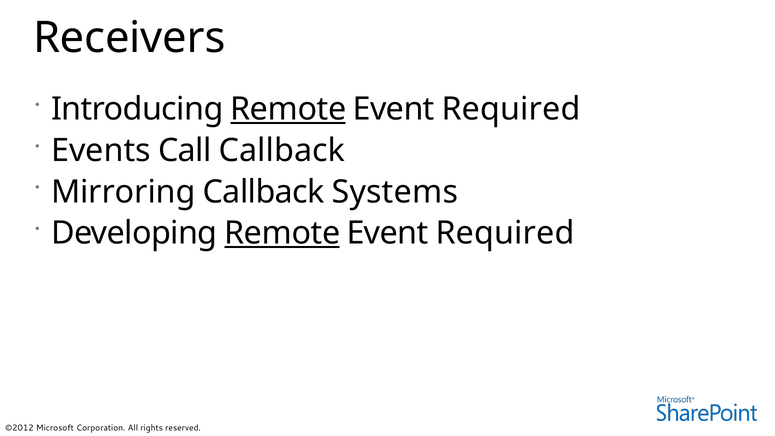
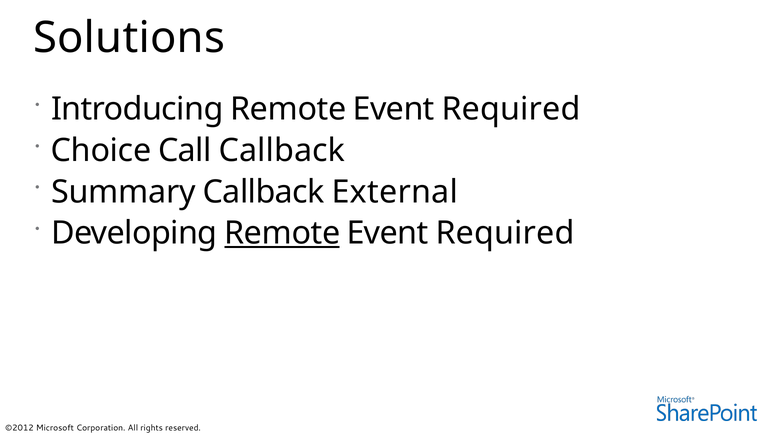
Receivers: Receivers -> Solutions (129, 38)
Remote underline: present -> none (288, 109)
Events: Events -> Choice (101, 151)
Mirroring: Mirroring -> Summary (123, 192)
Systems: Systems -> External (395, 192)
